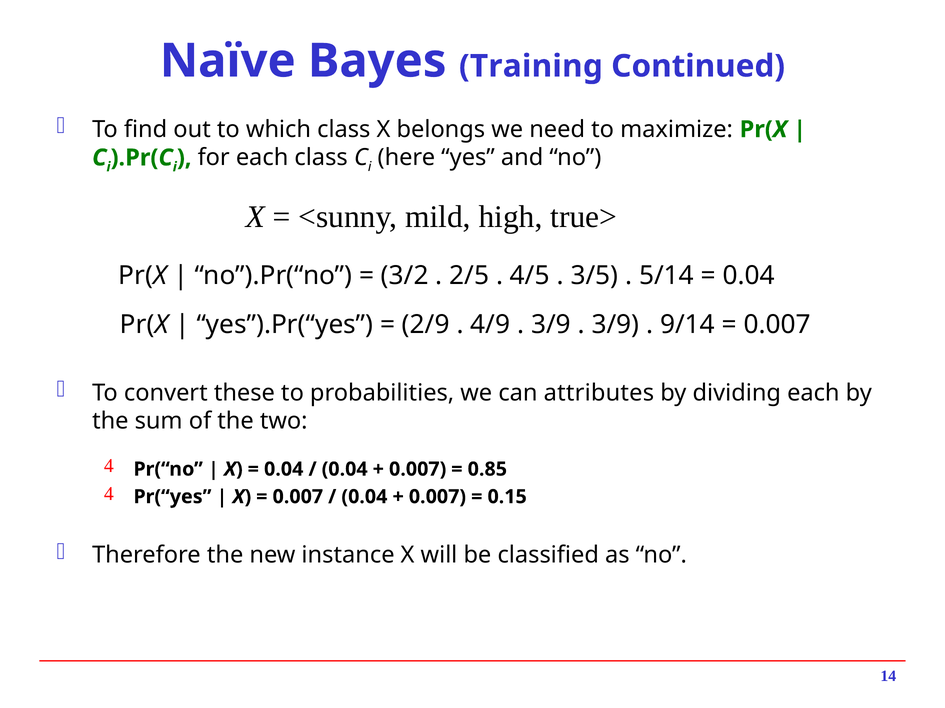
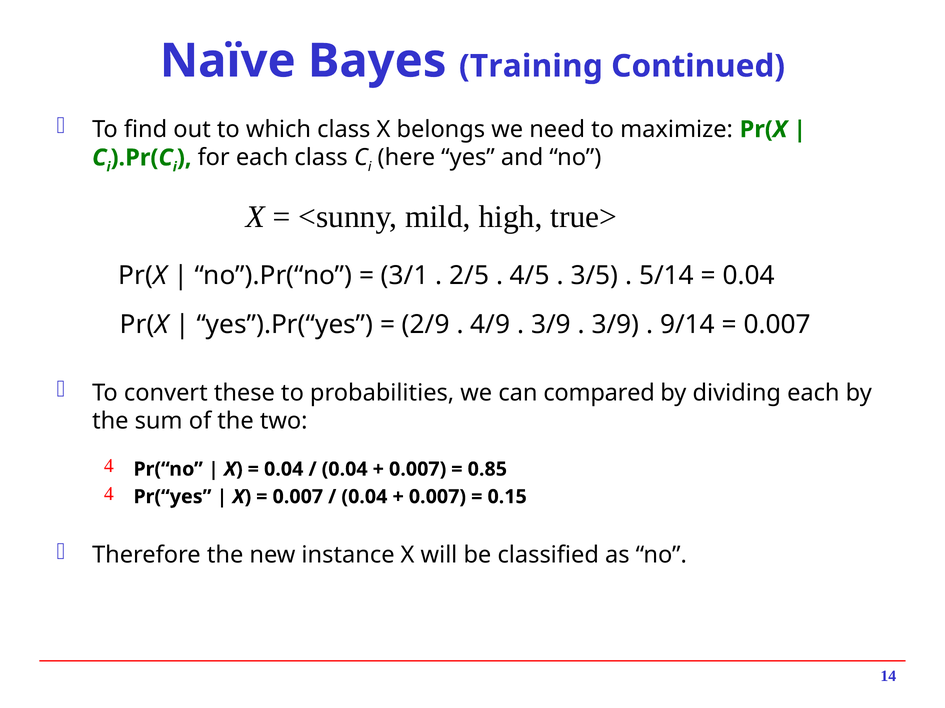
3/2: 3/2 -> 3/1 (405, 276)
attributes: attributes -> compared (599, 393)
